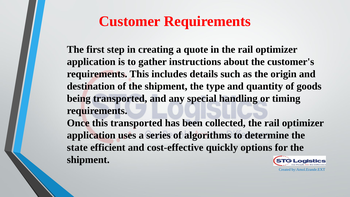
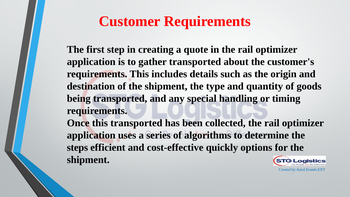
gather instructions: instructions -> transported (195, 62)
state: state -> steps (77, 148)
